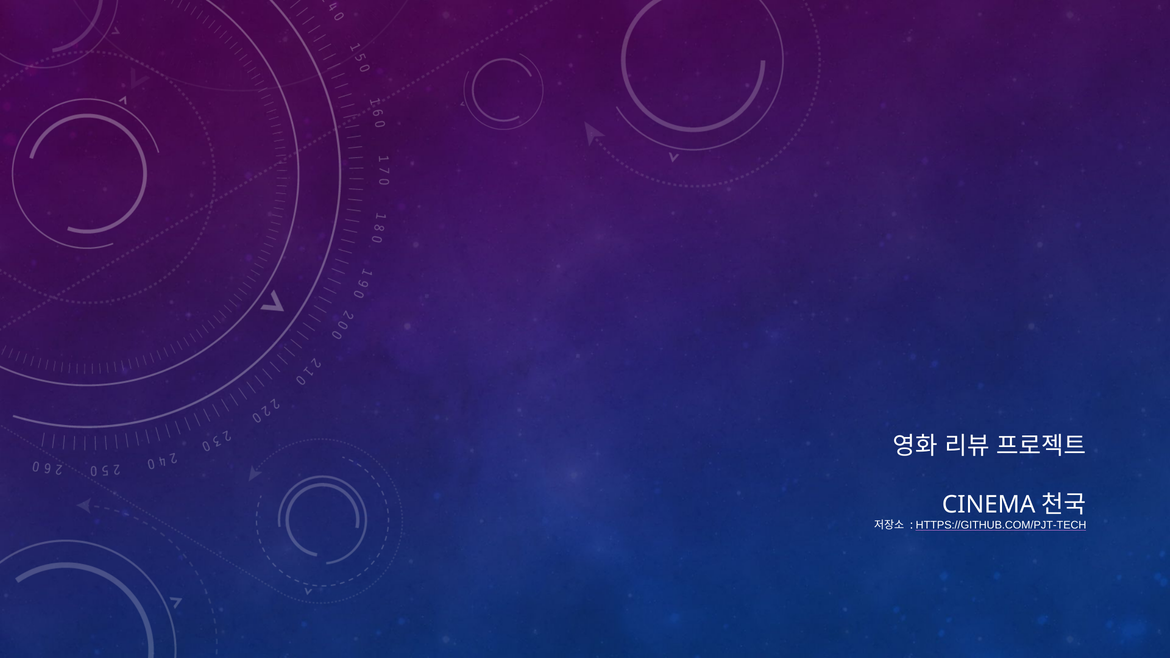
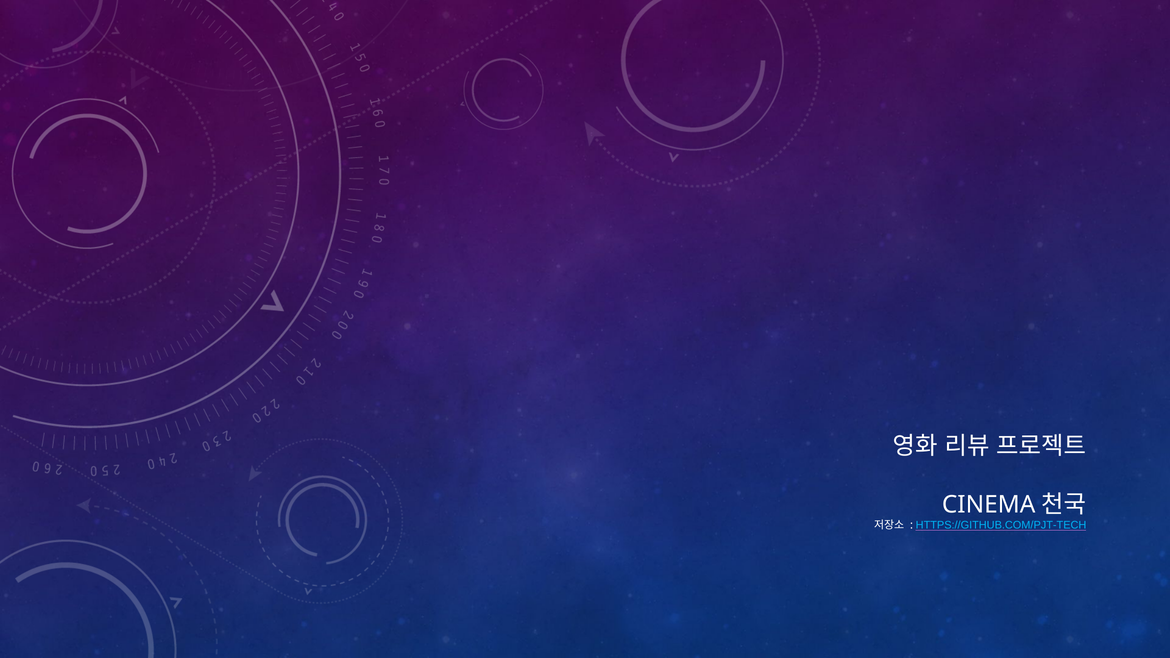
HTTPS://GITHUB.COM/PJT-TECH colour: white -> light blue (1001, 525)
